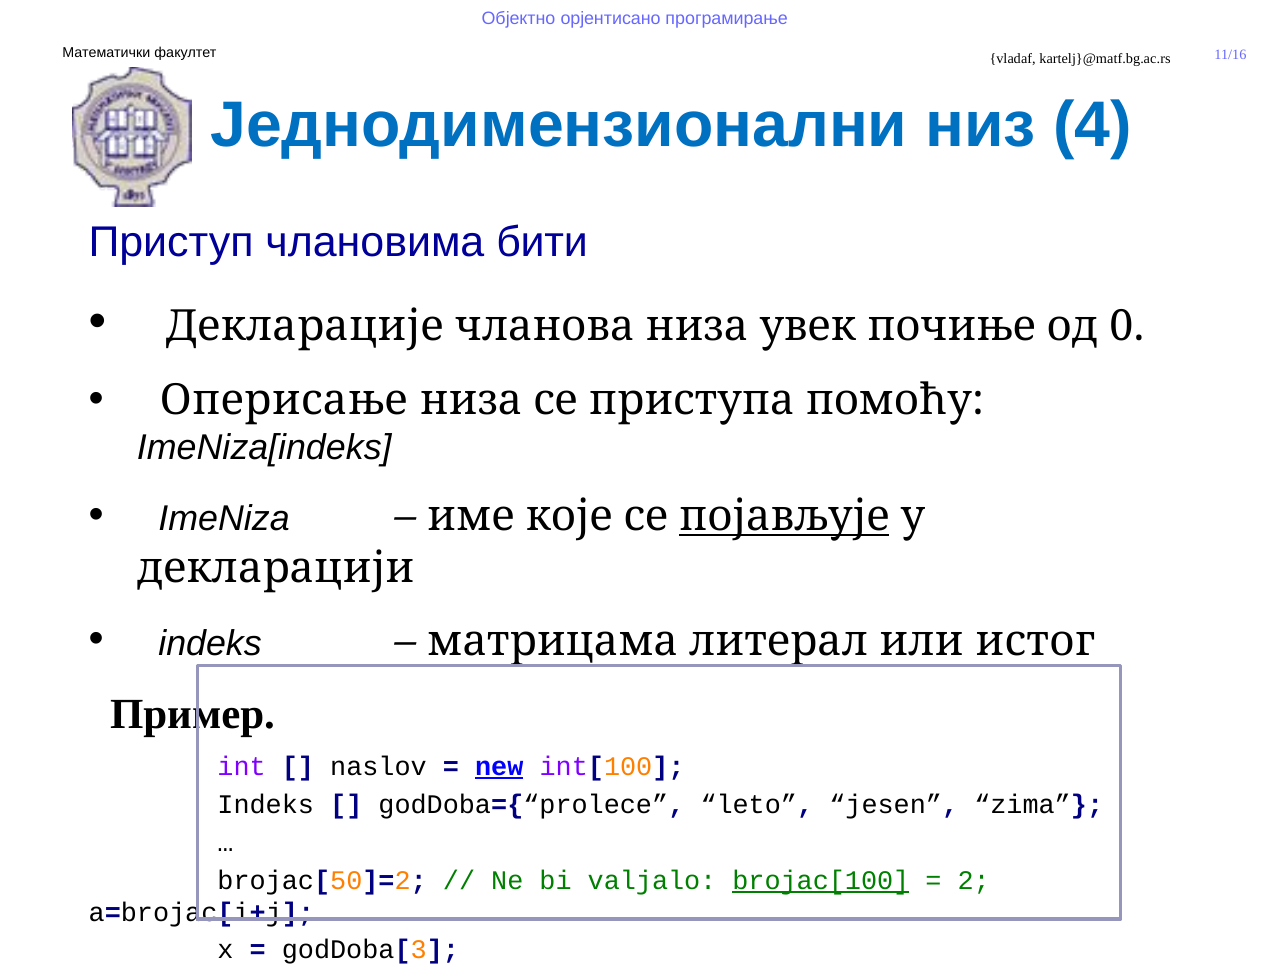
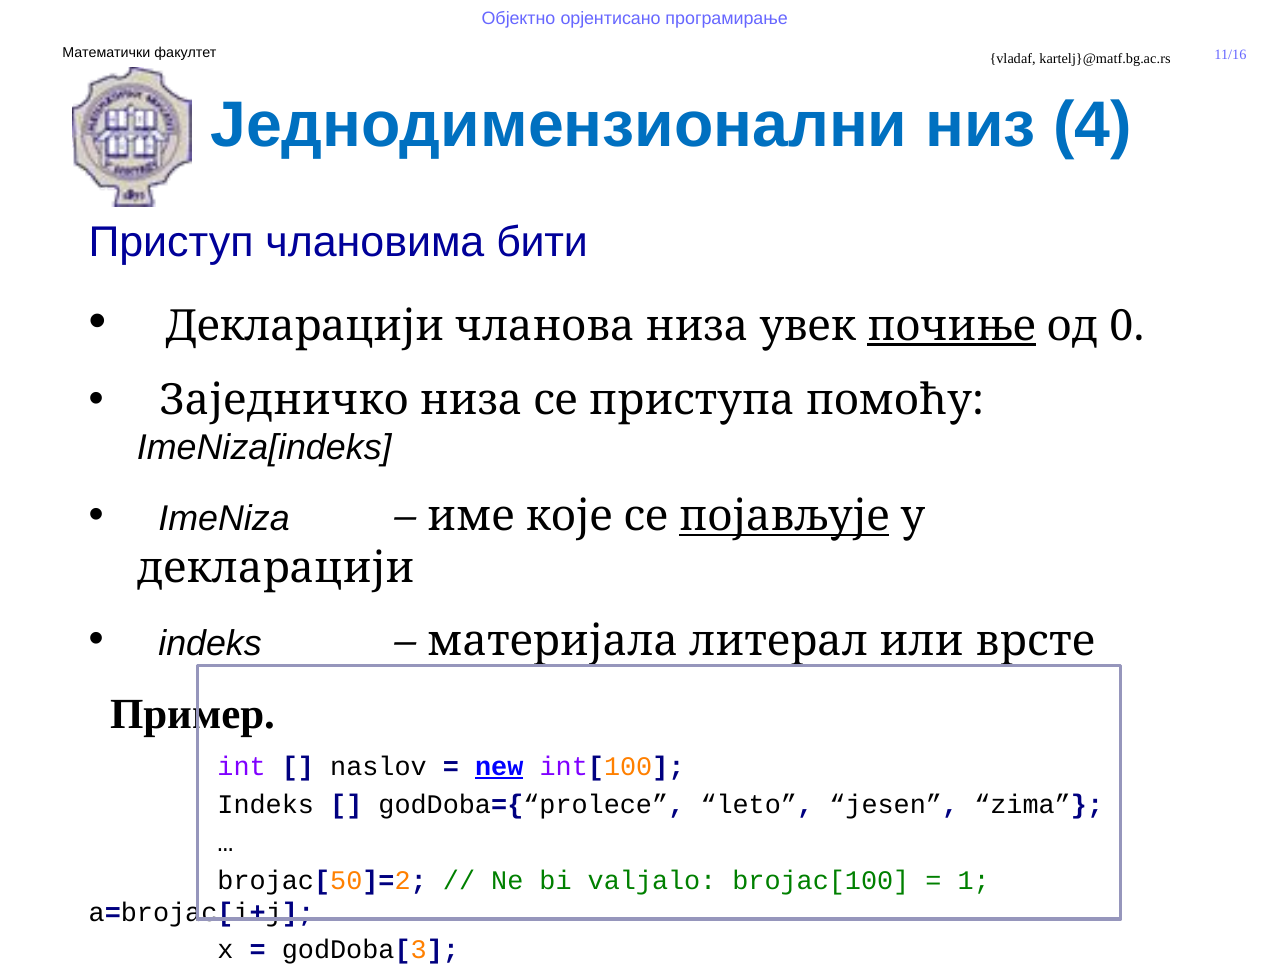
Декларације: Декларације -> Декларацији (305, 326)
почиње underline: none -> present (952, 326)
Оперисање: Оперисање -> Заједничко (284, 401)
матрицама: матрицама -> материјала (553, 641)
истог: истог -> врсте (1035, 641)
brojac[100 underline: present -> none (821, 880)
2: 2 -> 1 (974, 880)
